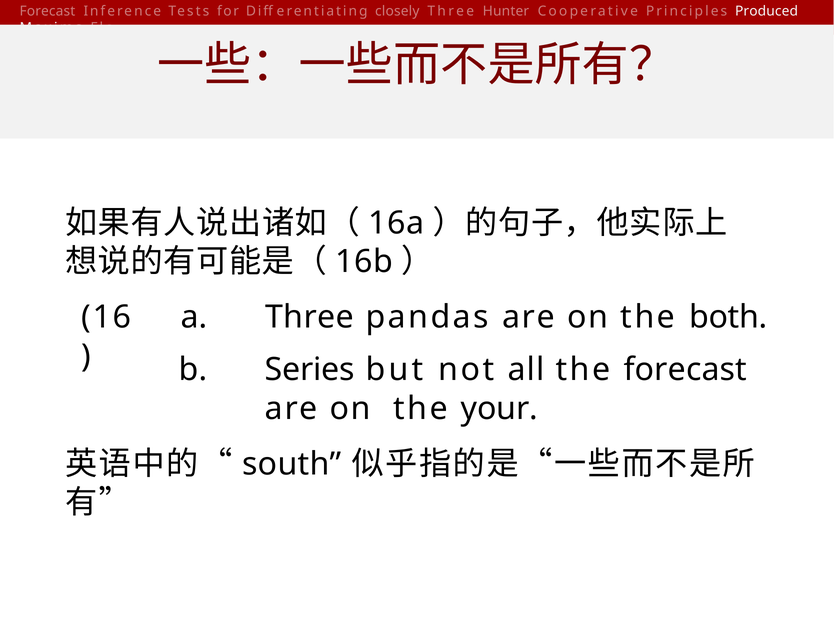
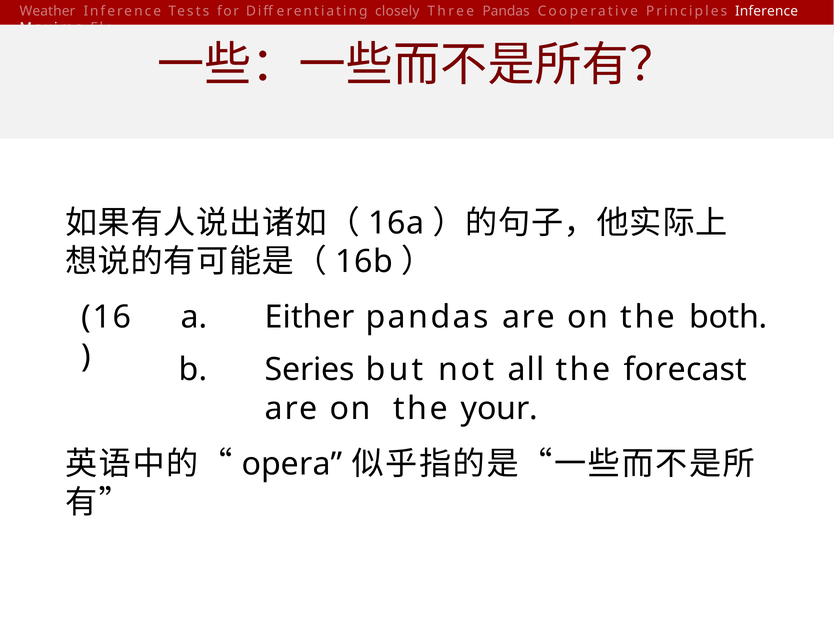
Forecast: Forecast -> Weather (47, 11)
Three Hunter: Hunter -> Pandas (506, 11)
Principles Produced: Produced -> Inference (767, 11)
Three: Three -> Either (310, 317)
south: south -> opera (292, 464)
